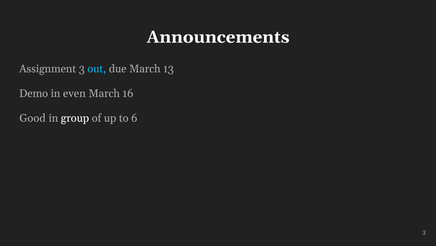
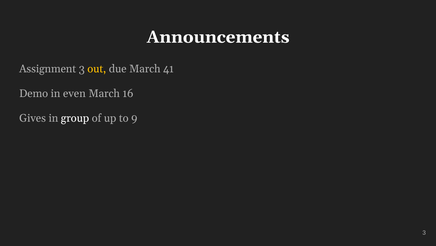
out colour: light blue -> yellow (97, 69)
13: 13 -> 41 (168, 69)
Good: Good -> Gives (33, 118)
6: 6 -> 9 (134, 118)
